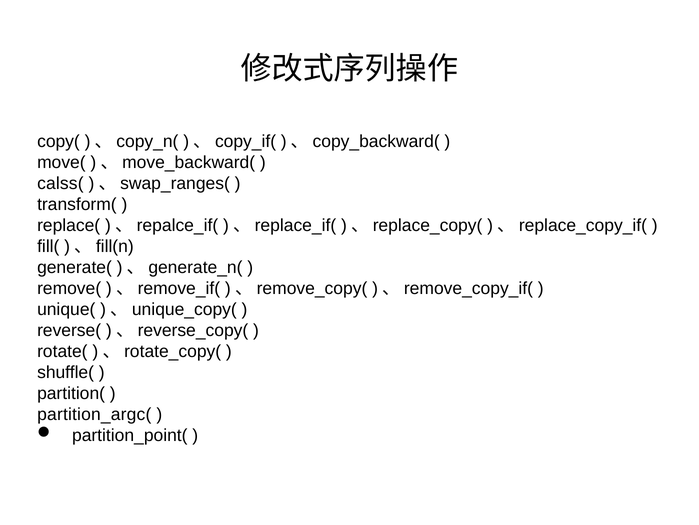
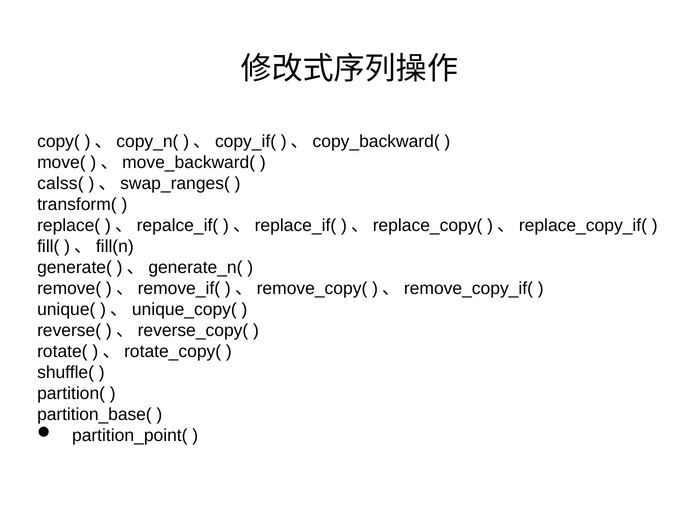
partition_argc(: partition_argc( -> partition_base( (94, 414)
